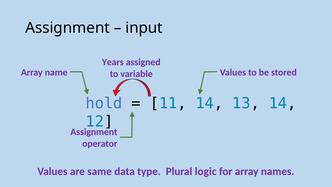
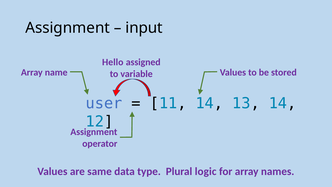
Years: Years -> Hello (113, 62)
hold: hold -> user (104, 103)
